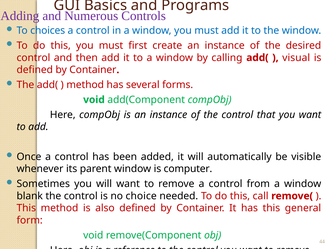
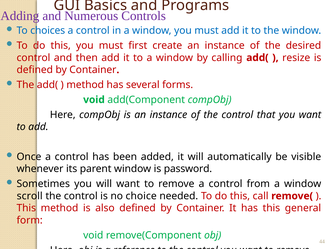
visual: visual -> resize (296, 58)
computer: computer -> password (188, 169)
blank: blank -> scroll (30, 197)
